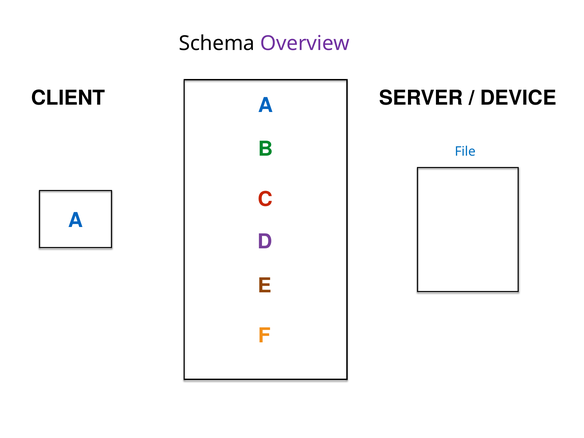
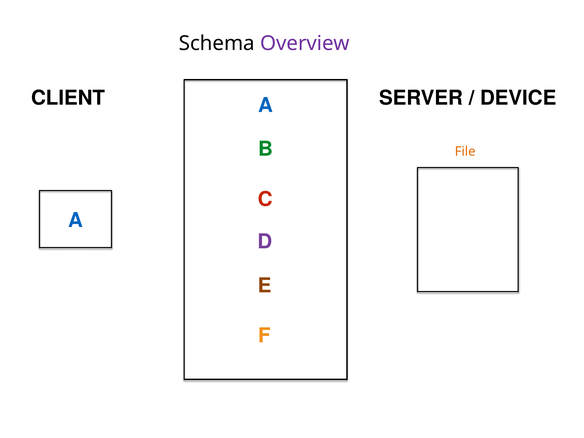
File colour: blue -> orange (465, 152)
